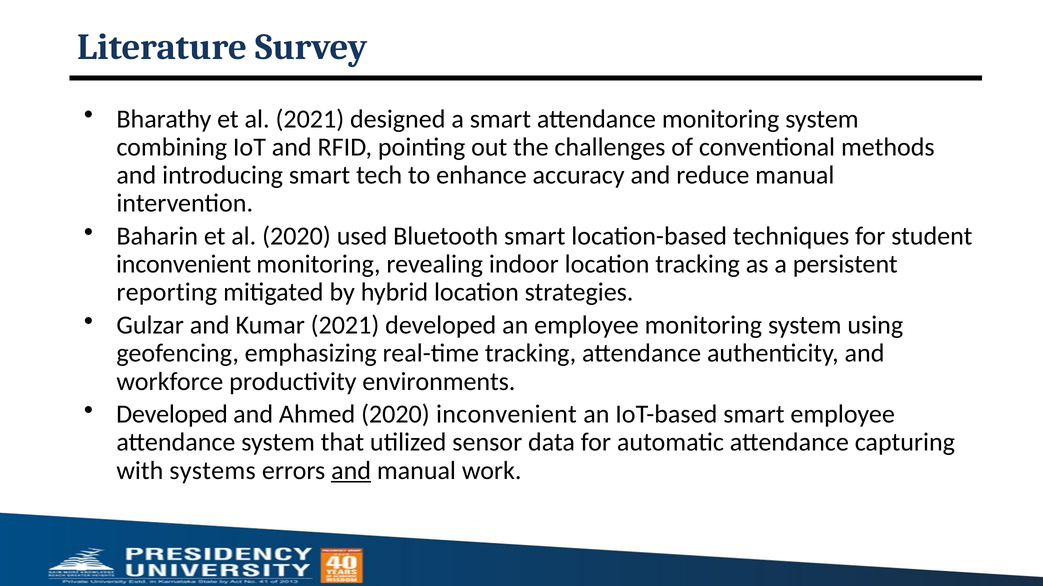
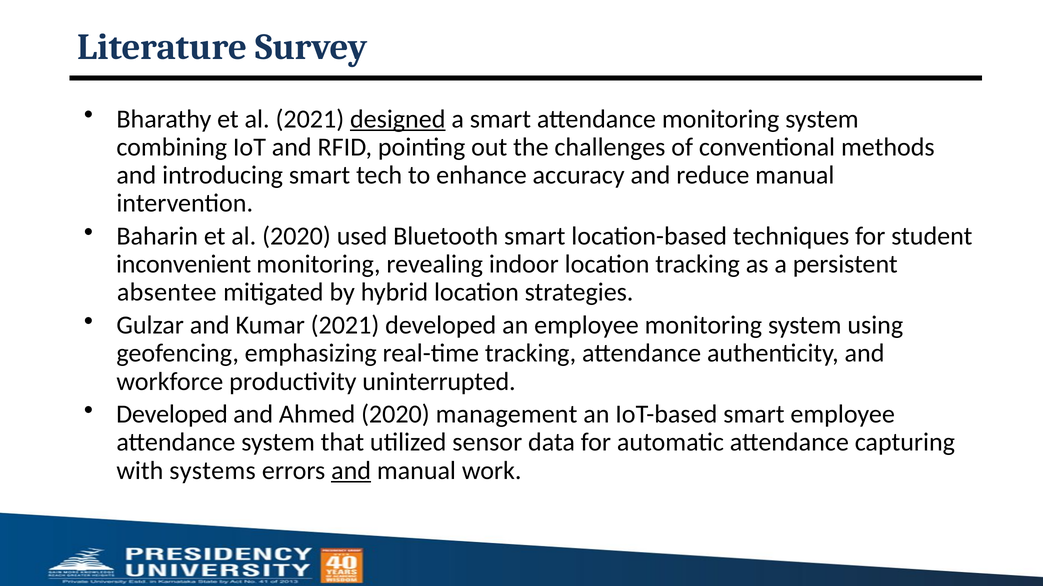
designed underline: none -> present (398, 119)
reporting: reporting -> absentee (167, 293)
environments: environments -> uninterrupted (439, 382)
2020 inconvenient: inconvenient -> management (507, 415)
